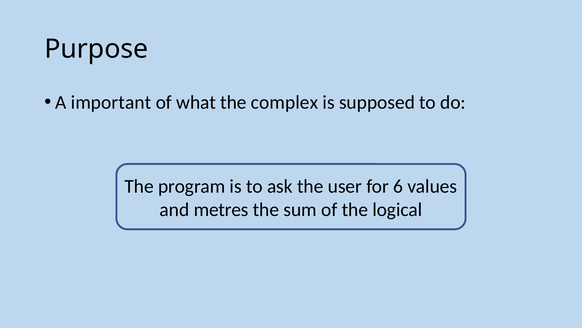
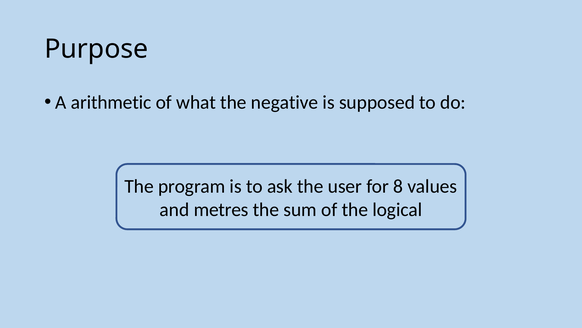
important: important -> arithmetic (111, 102)
complex: complex -> negative (285, 102)
6: 6 -> 8 (398, 186)
